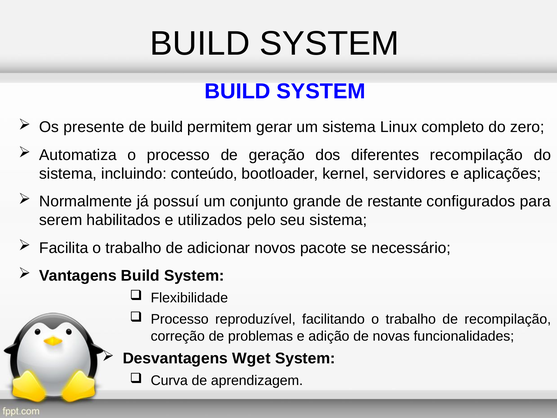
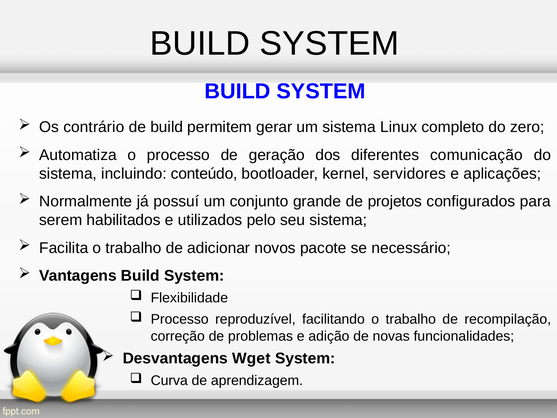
presente: presente -> contrário (94, 127)
diferentes recompilação: recompilação -> comunicação (476, 155)
restante: restante -> projetos (395, 201)
